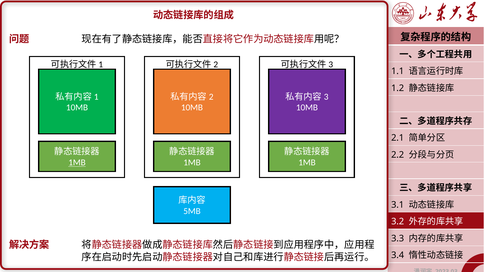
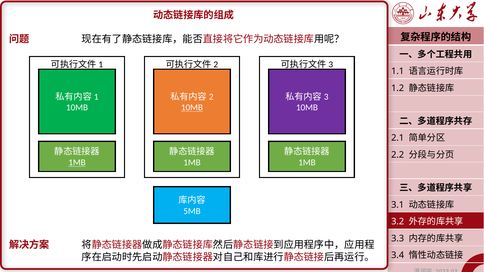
10MB underline: none -> present (192, 108)
